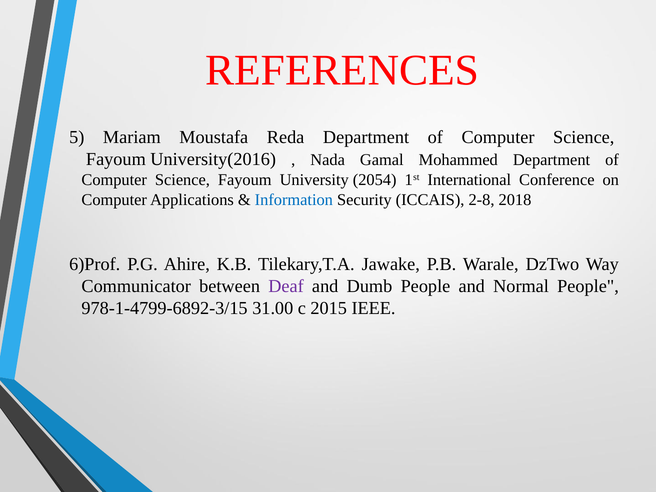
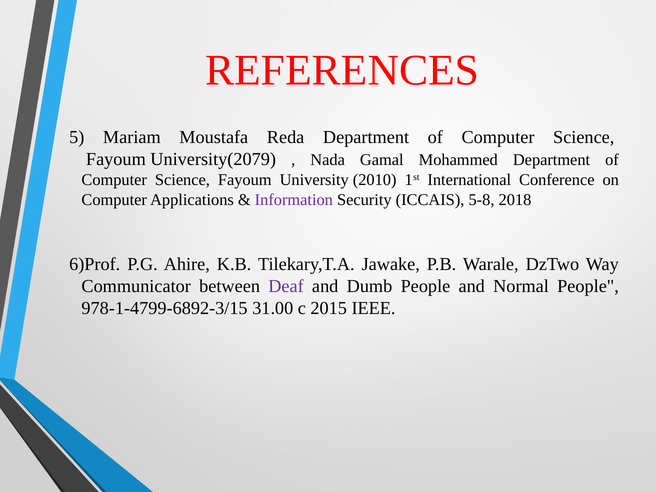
University(2016: University(2016 -> University(2079 (213, 159)
2054: 2054 -> 2010 (375, 180)
Information colour: blue -> purple (294, 200)
2-8: 2-8 -> 5-8 (482, 200)
